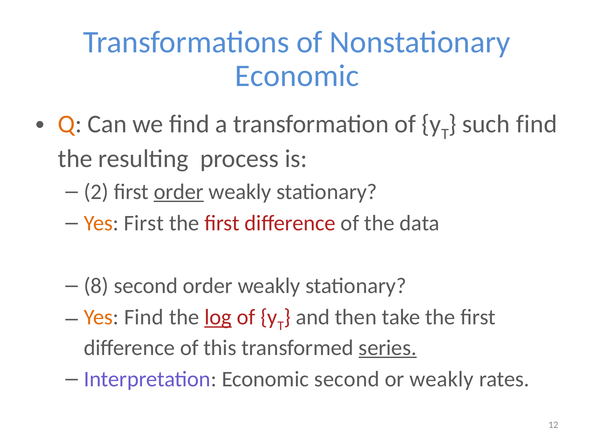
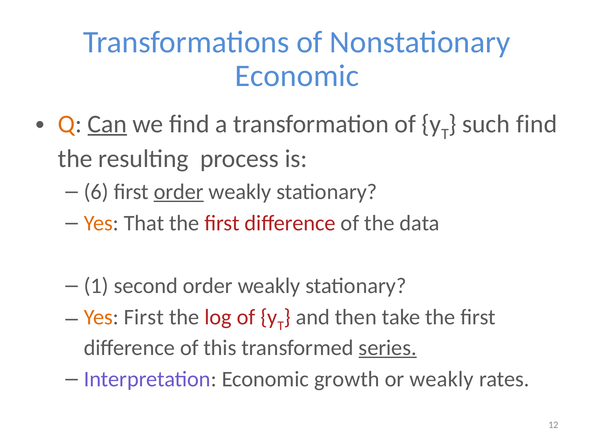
Can underline: none -> present (107, 124)
2: 2 -> 6 (96, 192)
Yes First: First -> That (144, 224)
8: 8 -> 1 (96, 286)
Yes Find: Find -> First (144, 318)
log underline: present -> none (218, 318)
Economic second: second -> growth (347, 380)
